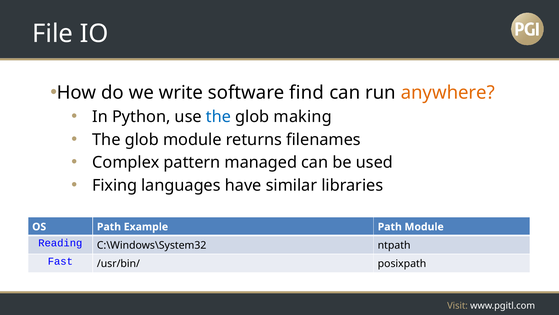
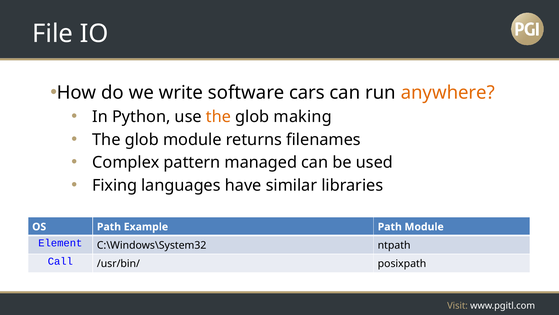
find: find -> cars (307, 93)
the colour: blue -> orange (219, 117)
Reading: Reading -> Element (60, 242)
Fast: Fast -> Call (60, 261)
